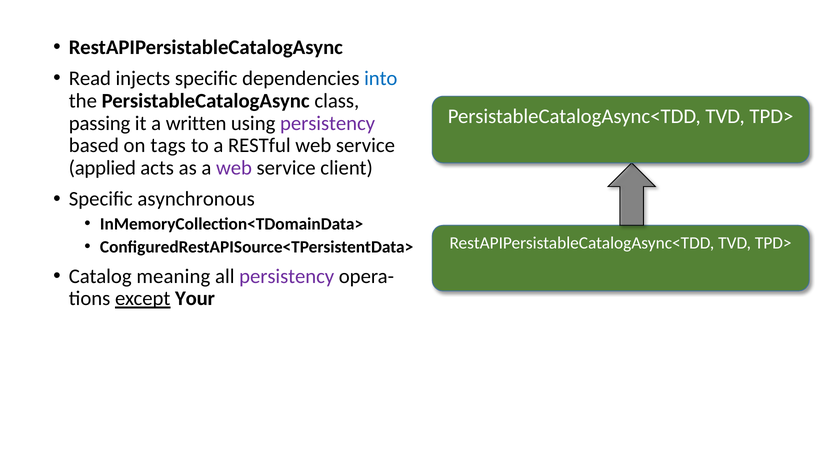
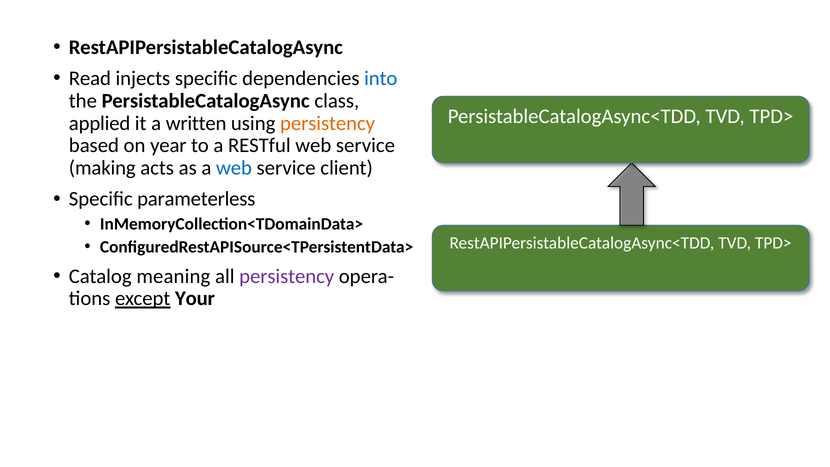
passing: passing -> applied (100, 123)
persistency colour: purple -> orange (328, 123)
tags: tags -> year (168, 146)
applied: applied -> making (102, 168)
web colour: purple -> blue (234, 168)
asynchronous: asynchronous -> parameterless (196, 199)
